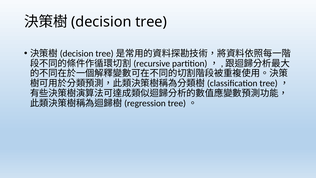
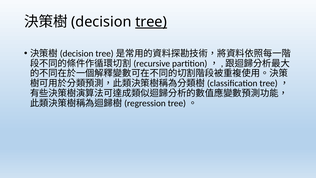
tree underline: none -> present (151, 22)
